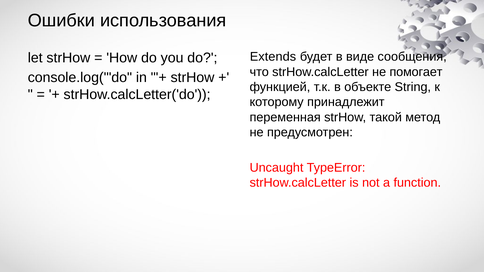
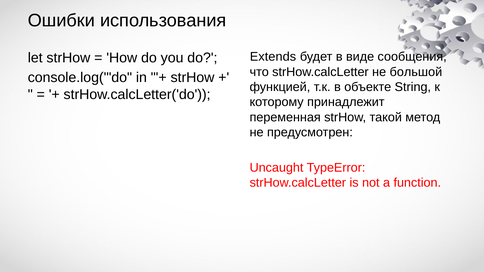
помогает: помогает -> большой (416, 72)
